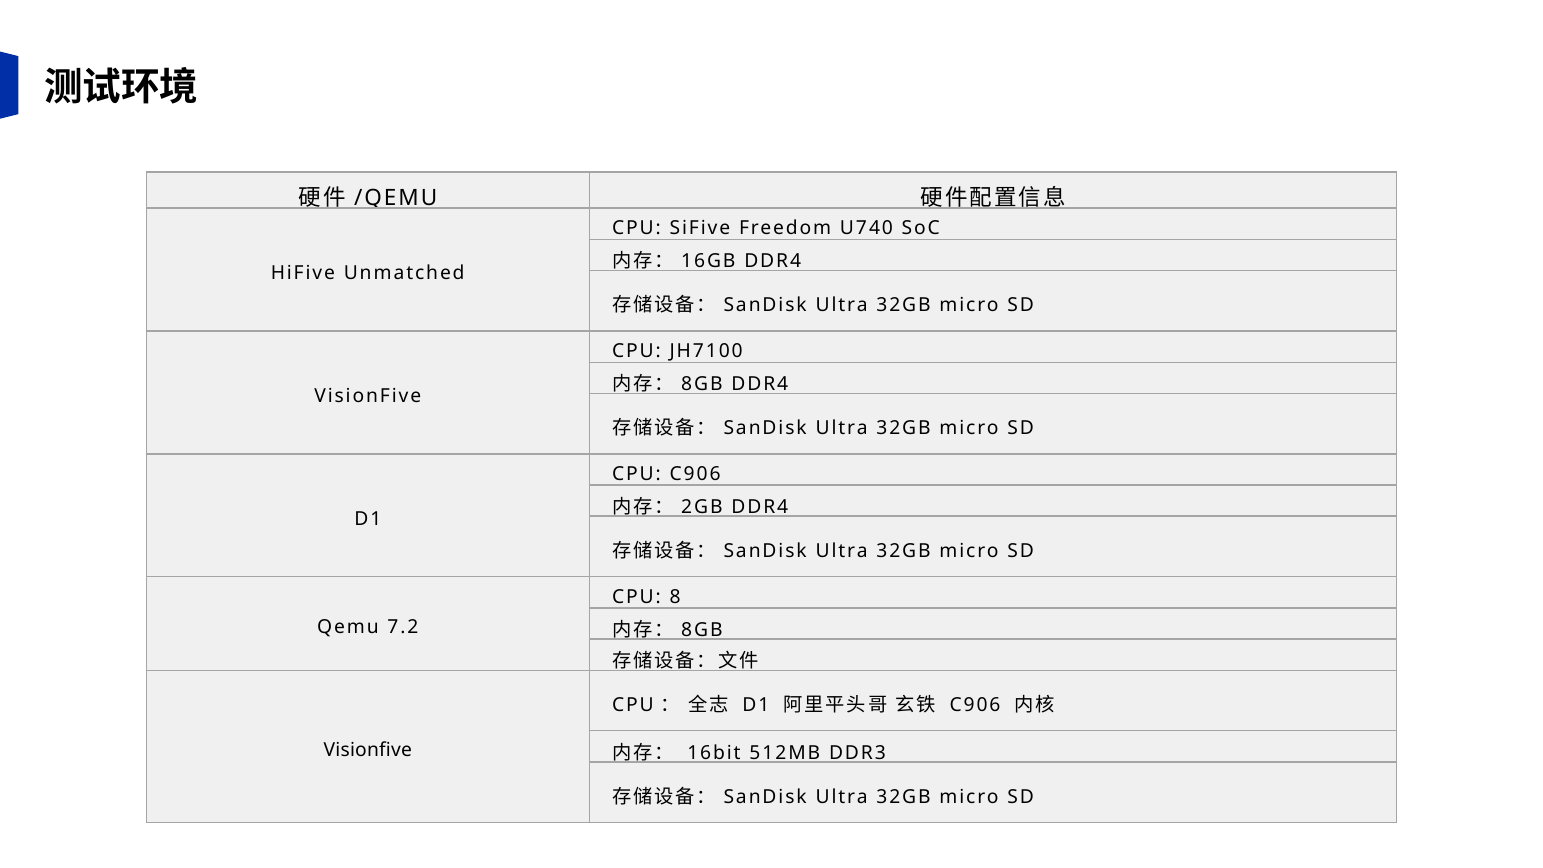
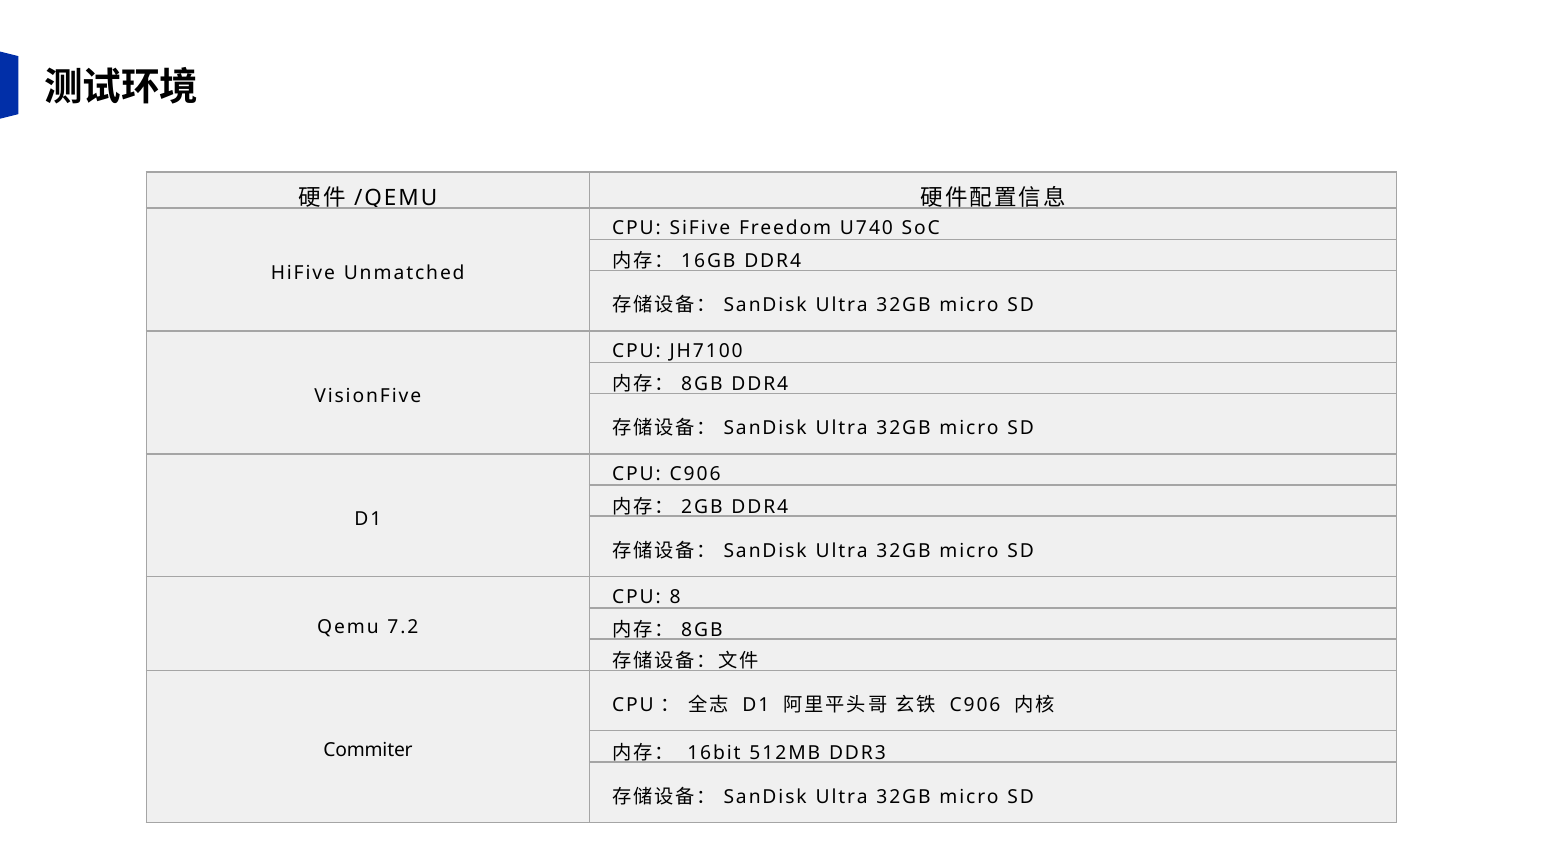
Visionfive: Visionfive -> Commiter (368, 750)
